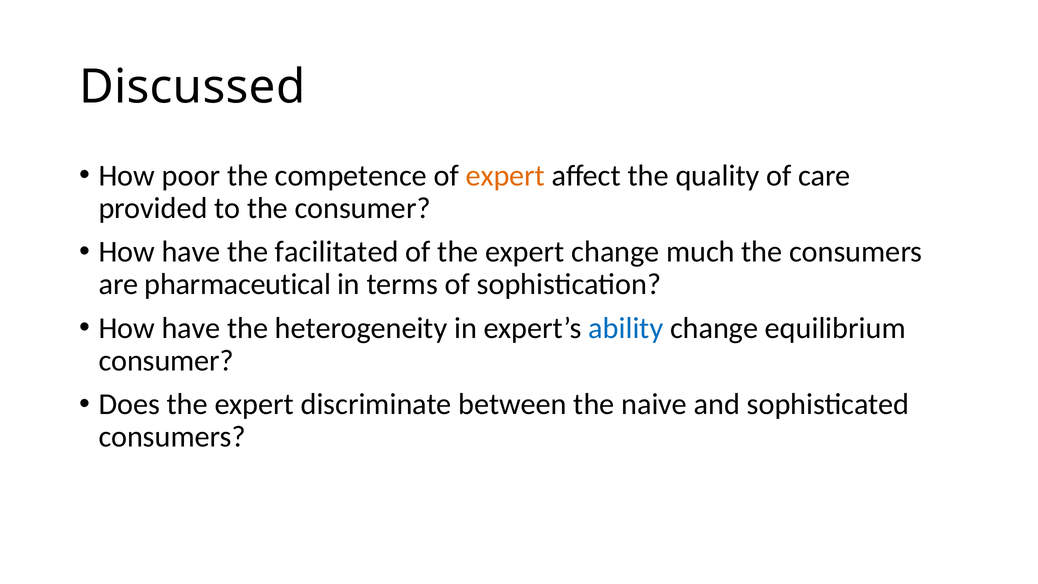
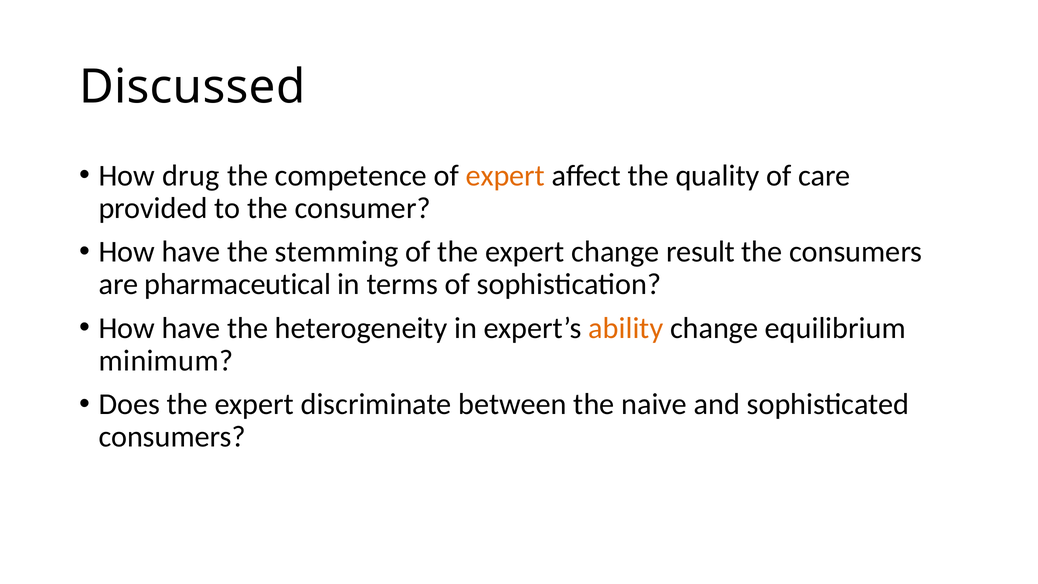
poor: poor -> drug (191, 175)
facilitated: facilitated -> stemming (337, 252)
much: much -> result (701, 252)
ability colour: blue -> orange (626, 328)
consumer: consumer -> minimum (166, 361)
